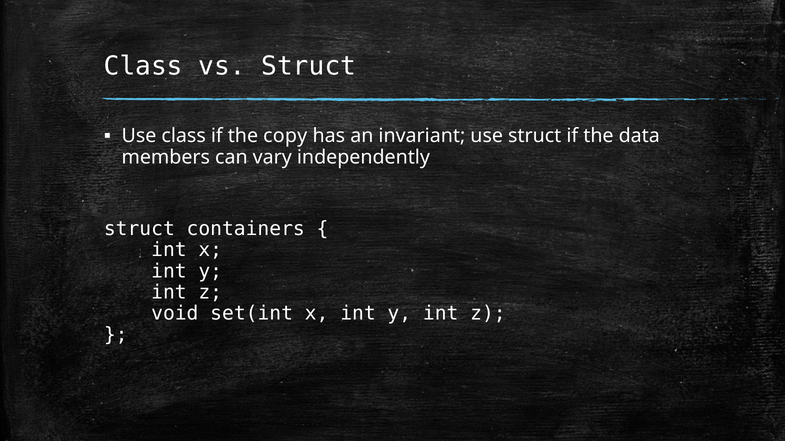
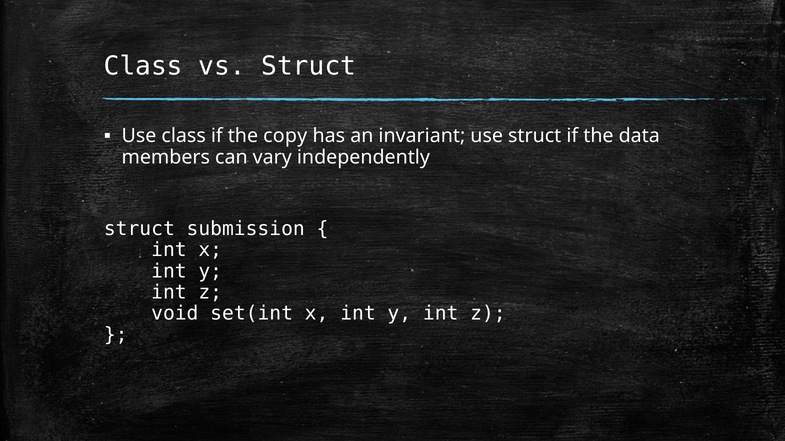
containers: containers -> submission (246, 229)
